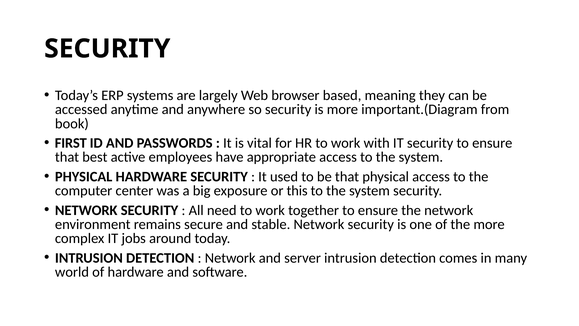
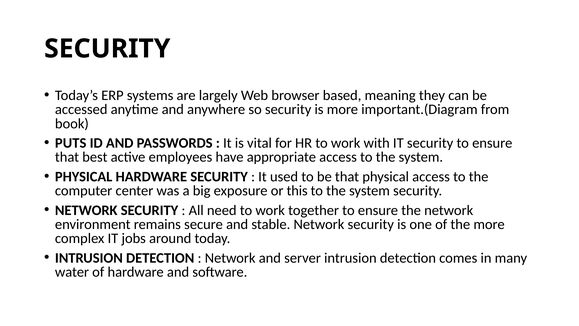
FIRST: FIRST -> PUTS (71, 143)
world: world -> water (72, 272)
